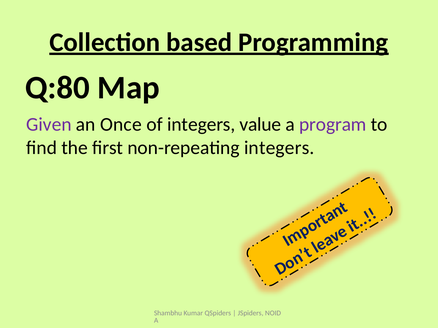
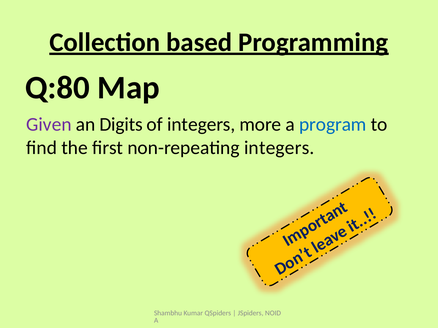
Once: Once -> Digits (121, 125)
value: value -> more (260, 125)
program colour: purple -> blue (333, 125)
